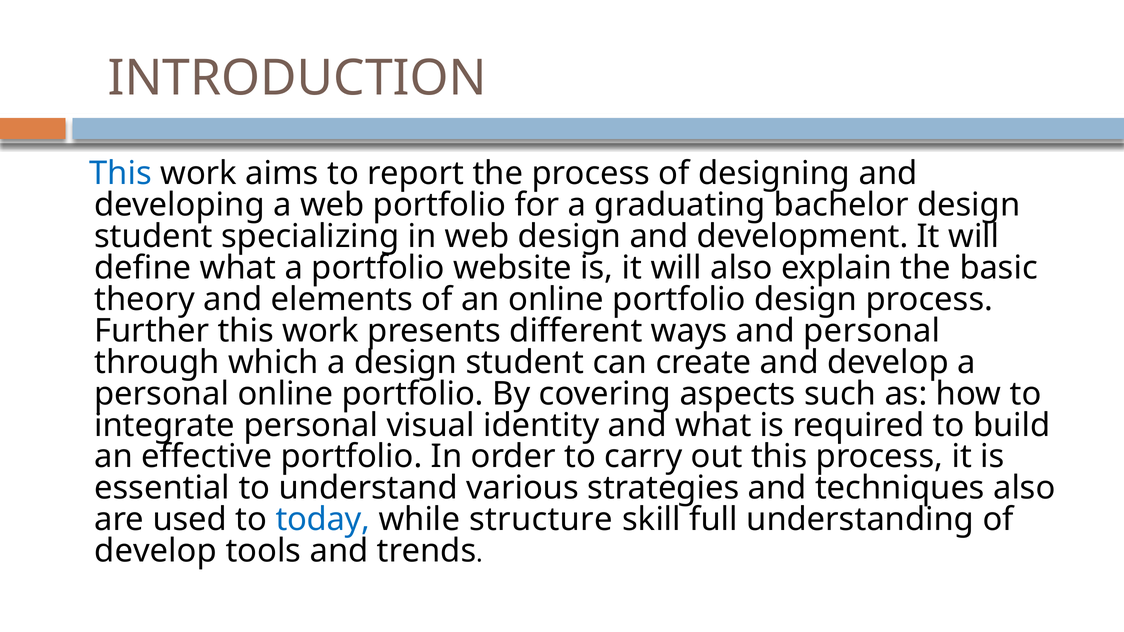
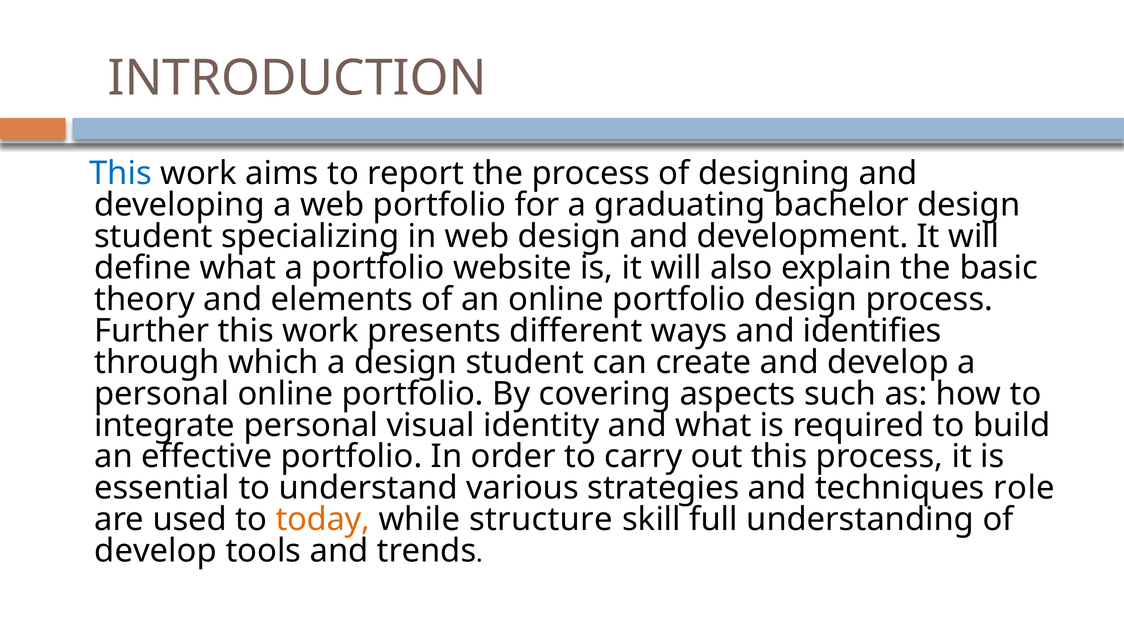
and personal: personal -> identifies (872, 331)
techniques also: also -> role (1024, 488)
today colour: blue -> orange (323, 520)
